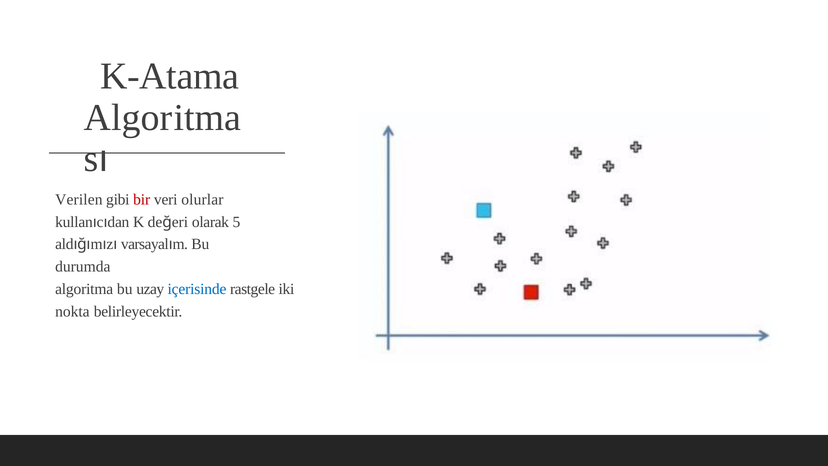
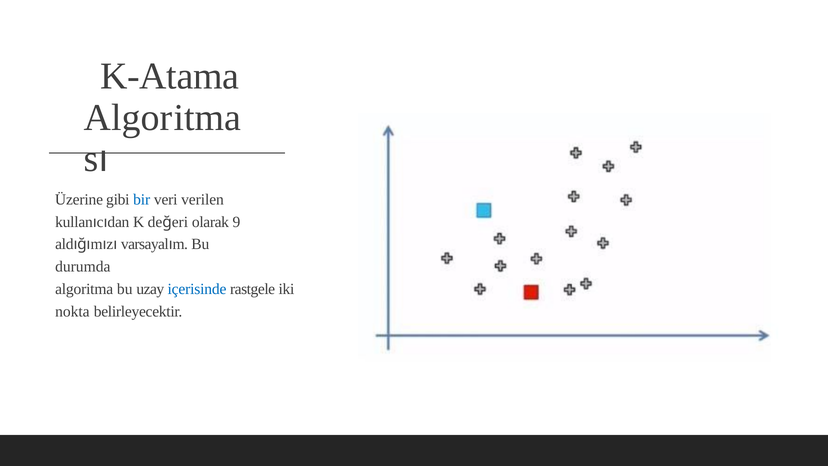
Verilen: Verilen -> Üzerine (79, 200)
bir colour: red -> blue (142, 200)
olurlar: olurlar -> verilen (203, 200)
5: 5 -> 9 (236, 222)
